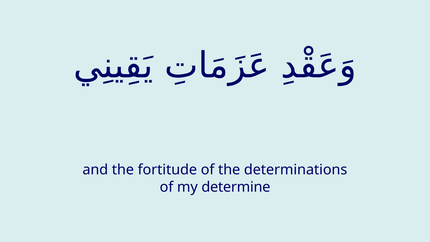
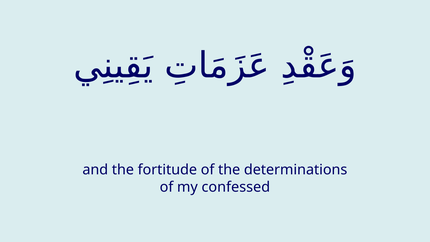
determine: determine -> confessed (236, 187)
